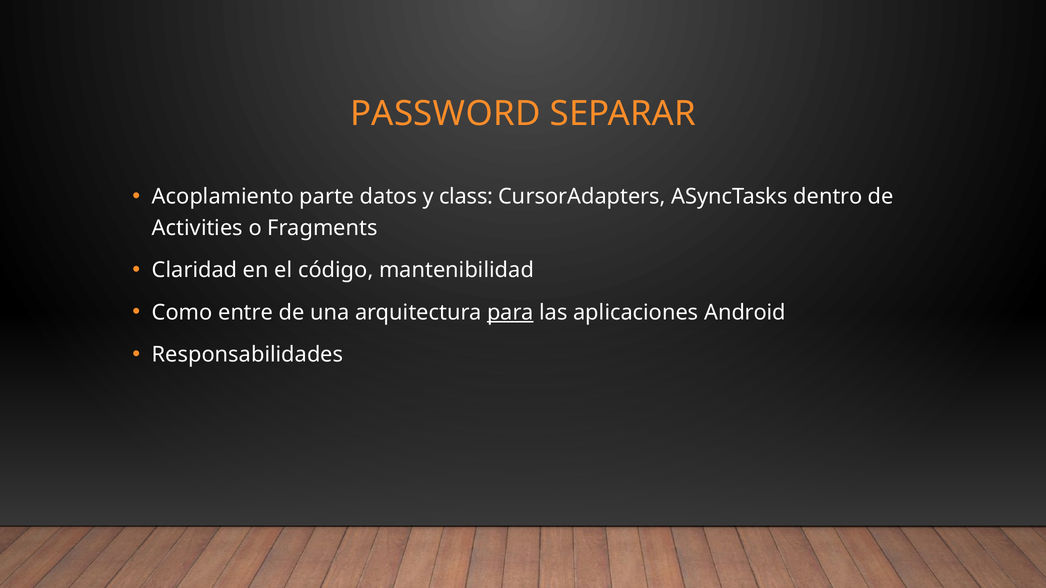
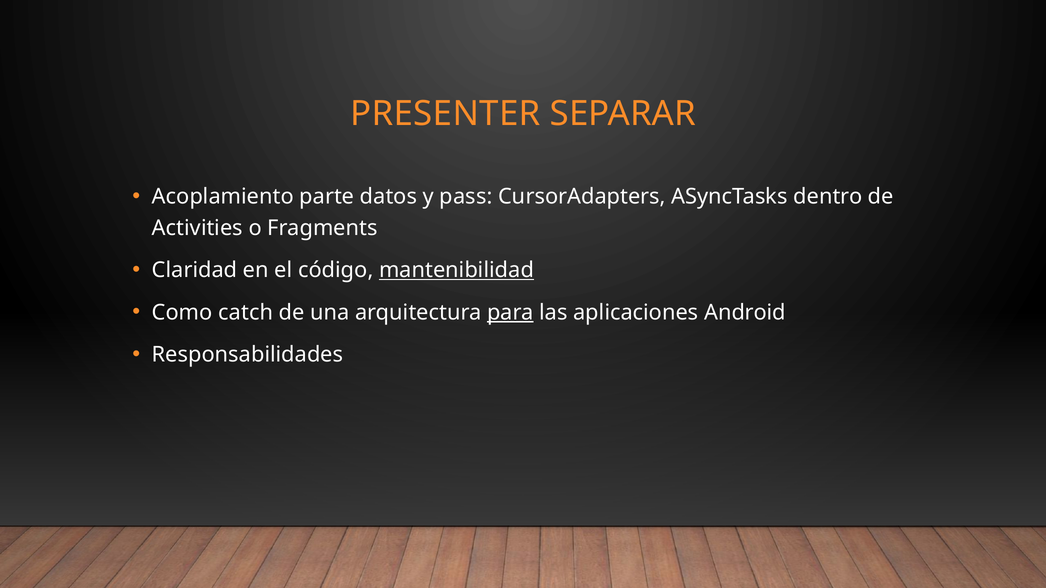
PASSWORD: PASSWORD -> PRESENTER (445, 114)
class: class -> pass (466, 197)
mantenibilidad underline: none -> present (456, 270)
entre: entre -> catch (246, 313)
